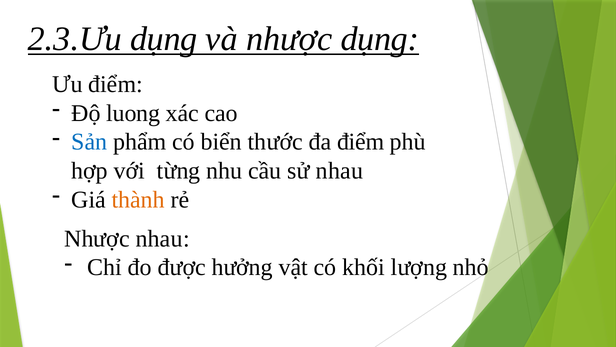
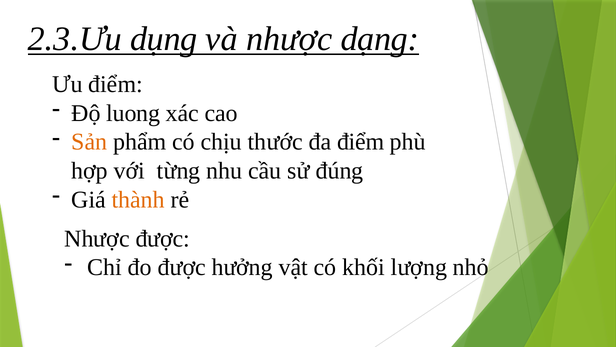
nhược dụng: dụng -> dạng (380, 39)
Sản colour: blue -> orange (89, 142)
biển: biển -> chịu (221, 142)
sử nhau: nhau -> đúng (340, 171)
Nhược nhau: nhau -> được (163, 238)
